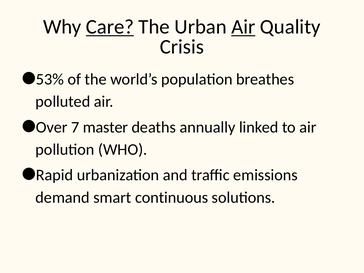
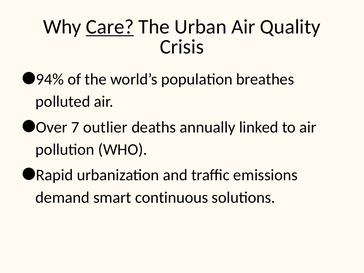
Air underline: present -> none (243, 27)
53%: 53% -> 94% (50, 79)
master: master -> outlier (105, 127)
